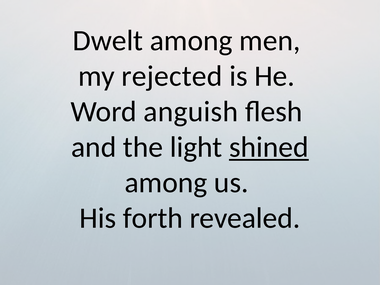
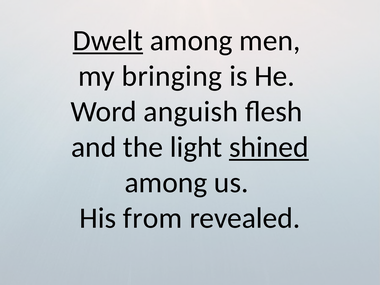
Dwelt underline: none -> present (108, 41)
rejected: rejected -> bringing (172, 76)
forth: forth -> from (153, 218)
